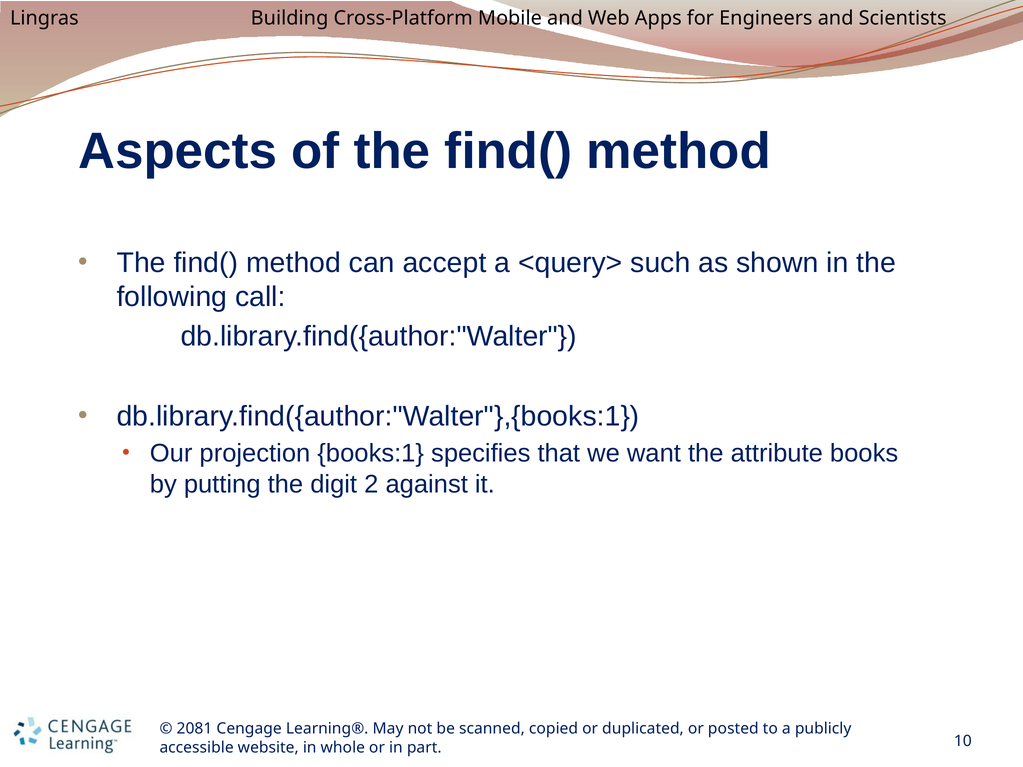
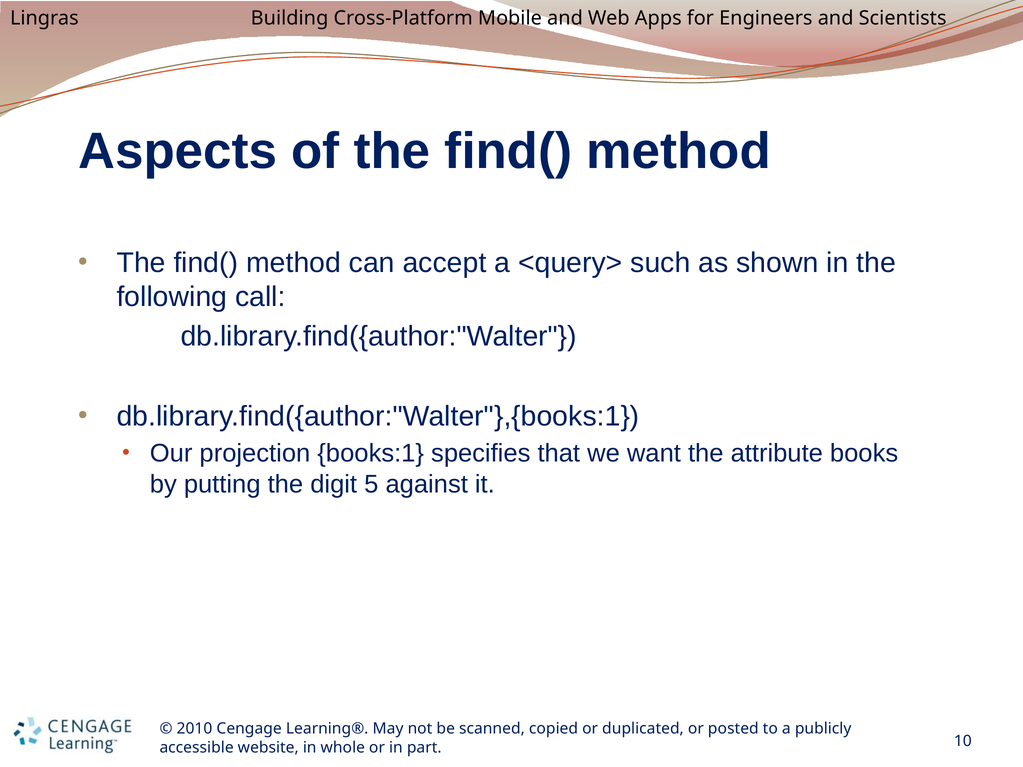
2: 2 -> 5 (371, 484)
2081: 2081 -> 2010 (194, 729)
